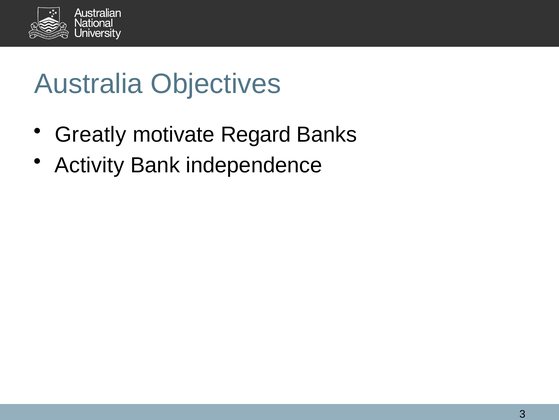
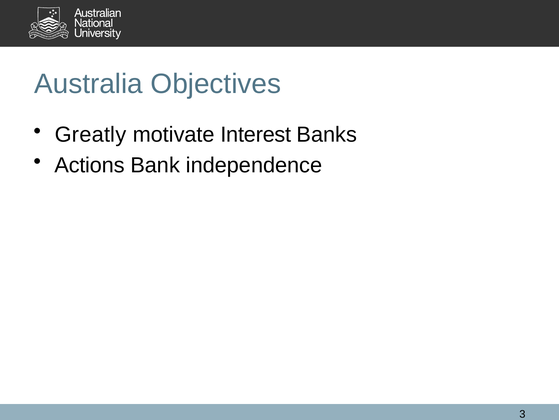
Regard: Regard -> Interest (256, 135)
Activity: Activity -> Actions (90, 165)
